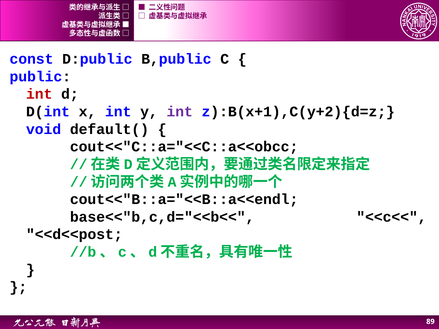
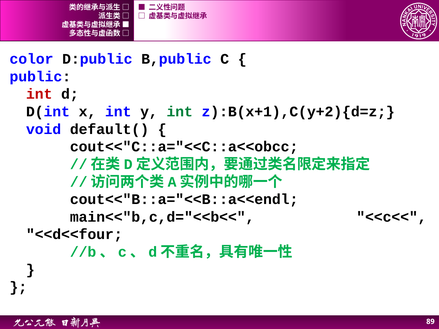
const: const -> color (32, 59)
int colour: purple -> green (180, 112)
base<<"b,c,d="<<b<<: base<<"b,c,d="<<b<< -> main<<"b,c,d="<<b<< (162, 217)
<<d<<post: <<d<<post -> <<d<<four (74, 235)
